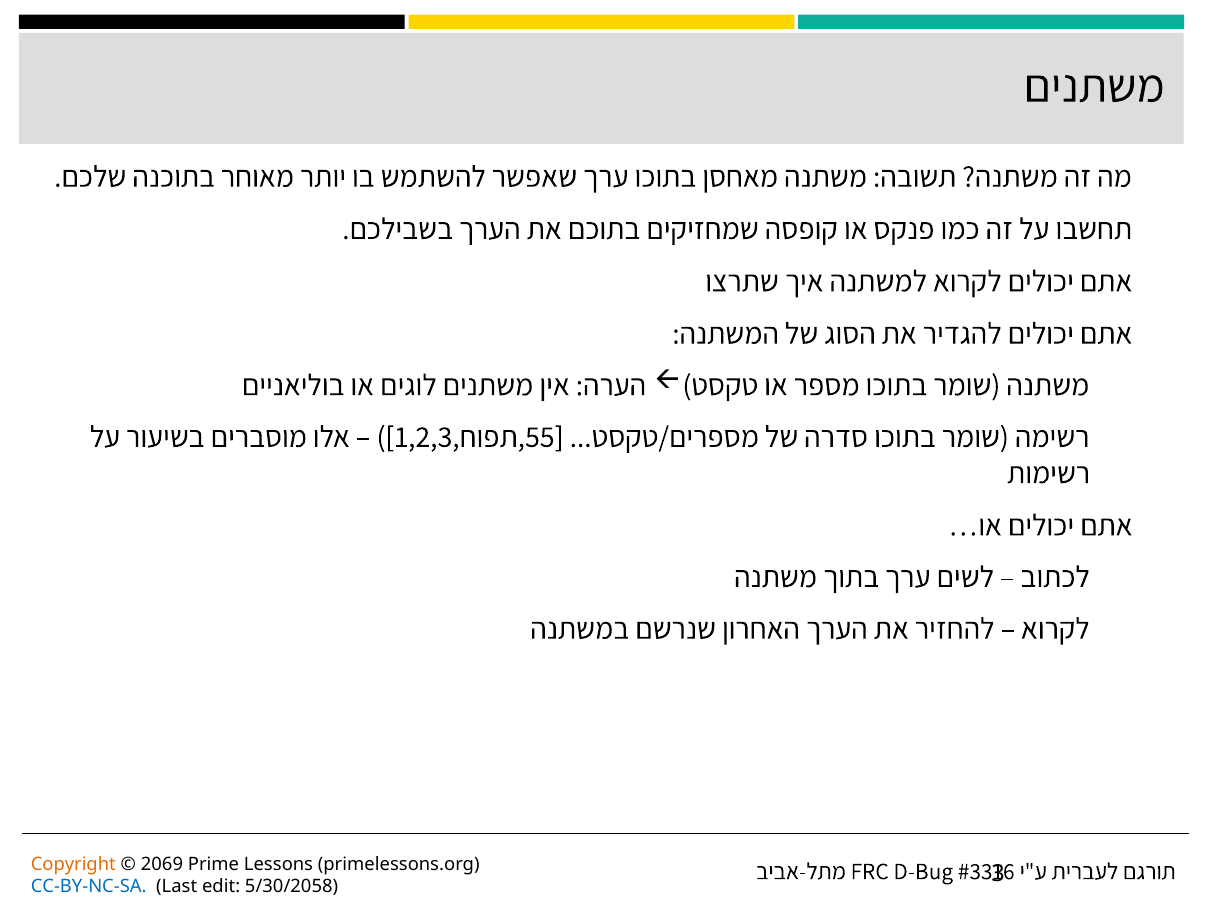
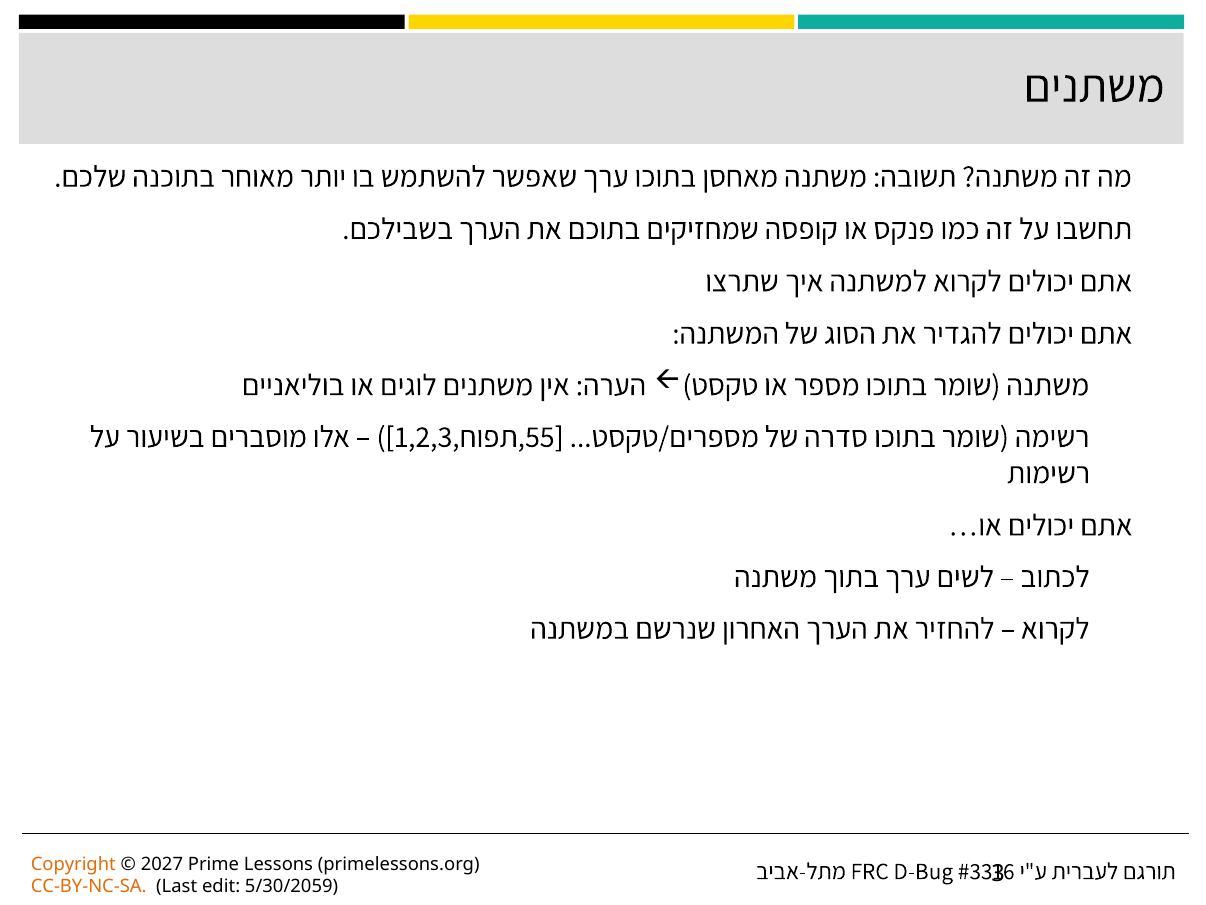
2069: 2069 -> 2027 (162, 864)
CC-BY-NC-SA colour: blue -> orange (89, 886)
5/30/2058: 5/30/2058 -> 5/30/2059 (292, 886)
